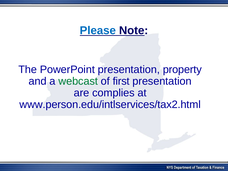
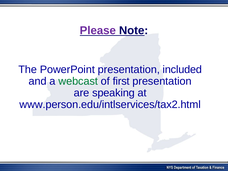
Please colour: blue -> purple (98, 31)
property: property -> included (182, 70)
complies: complies -> speaking (113, 93)
